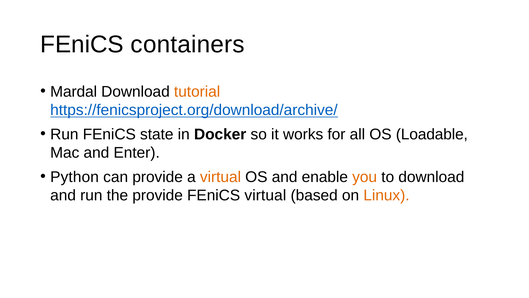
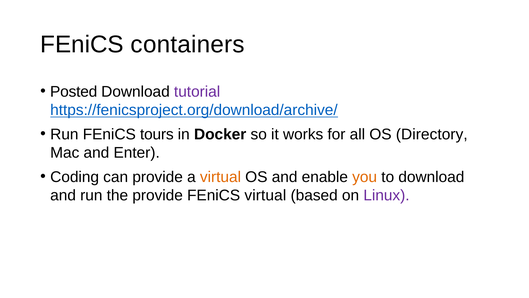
Mardal: Mardal -> Posted (74, 92)
tutorial colour: orange -> purple (197, 92)
state: state -> tours (157, 134)
Loadable: Loadable -> Directory (432, 134)
Python: Python -> Coding (75, 177)
Linux colour: orange -> purple (386, 195)
